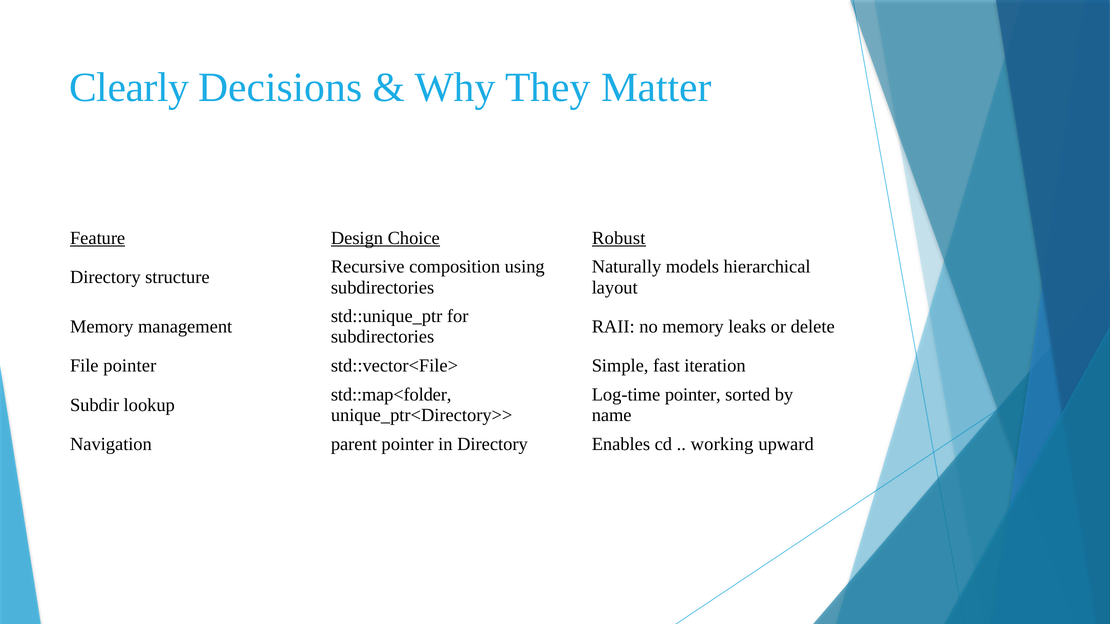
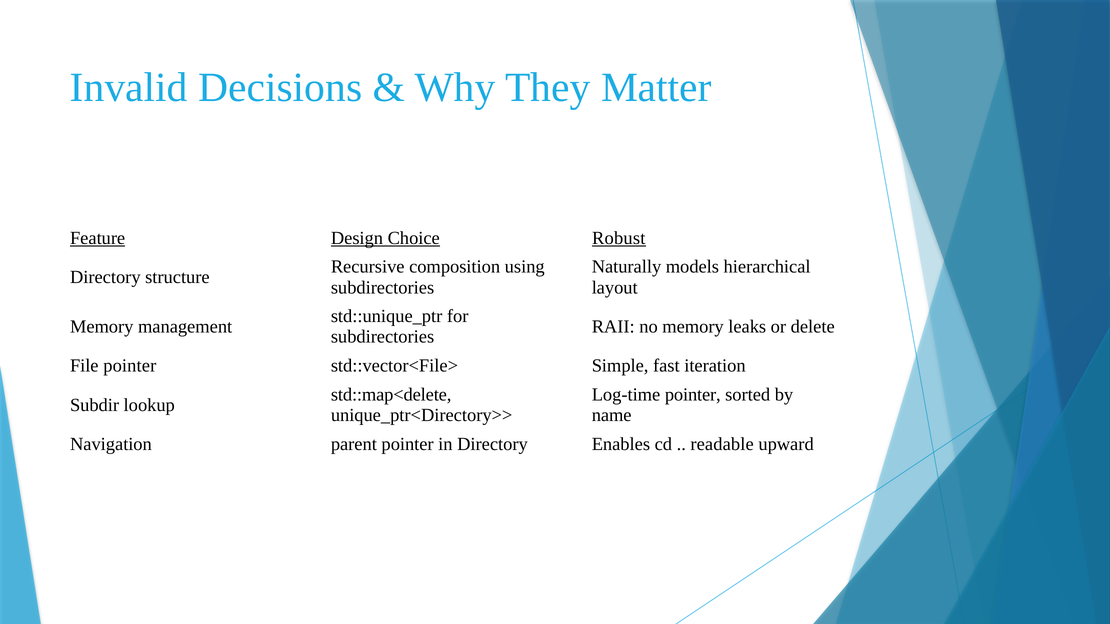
Clearly: Clearly -> Invalid (129, 88)
std::map<folder: std::map<folder -> std::map<delete (391, 395)
working: working -> readable (722, 444)
